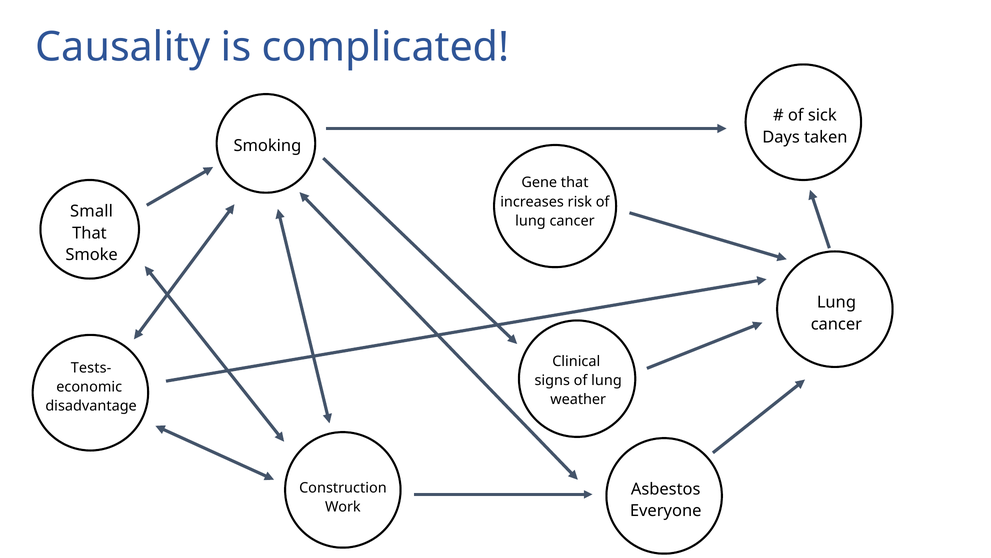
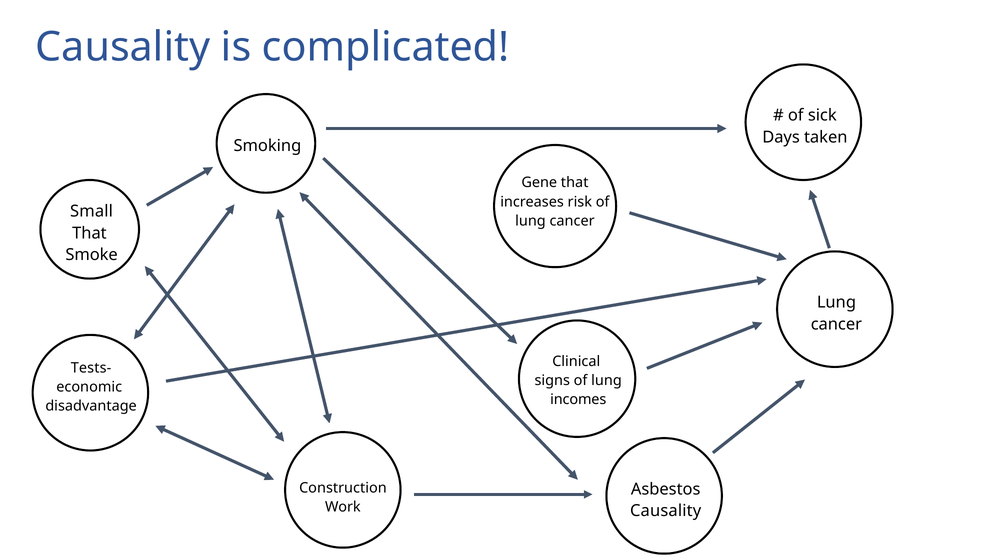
weather: weather -> incomes (578, 399)
Everyone: Everyone -> Causality (666, 510)
